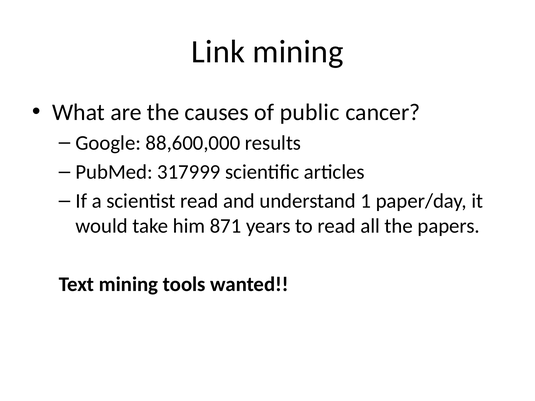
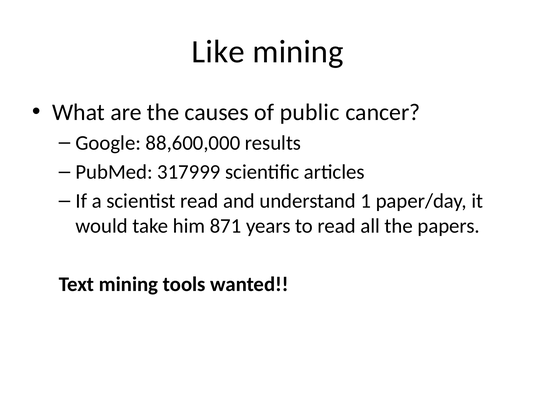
Link: Link -> Like (218, 52)
